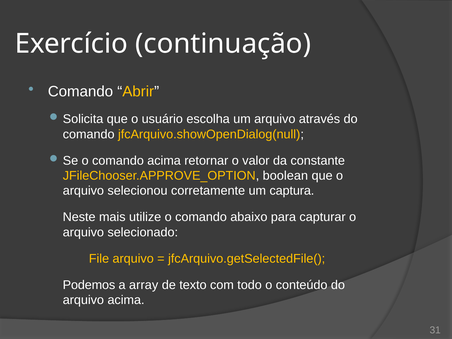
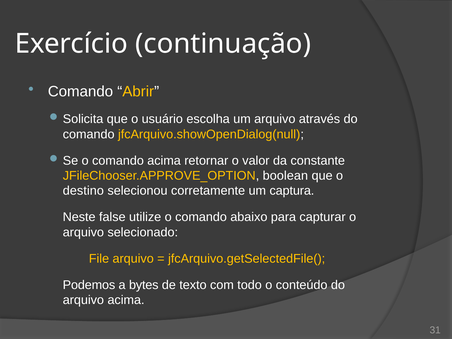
arquivo: arquivo -> destino (83, 191)
mais: mais -> false (112, 217)
array: array -> bytes (144, 285)
